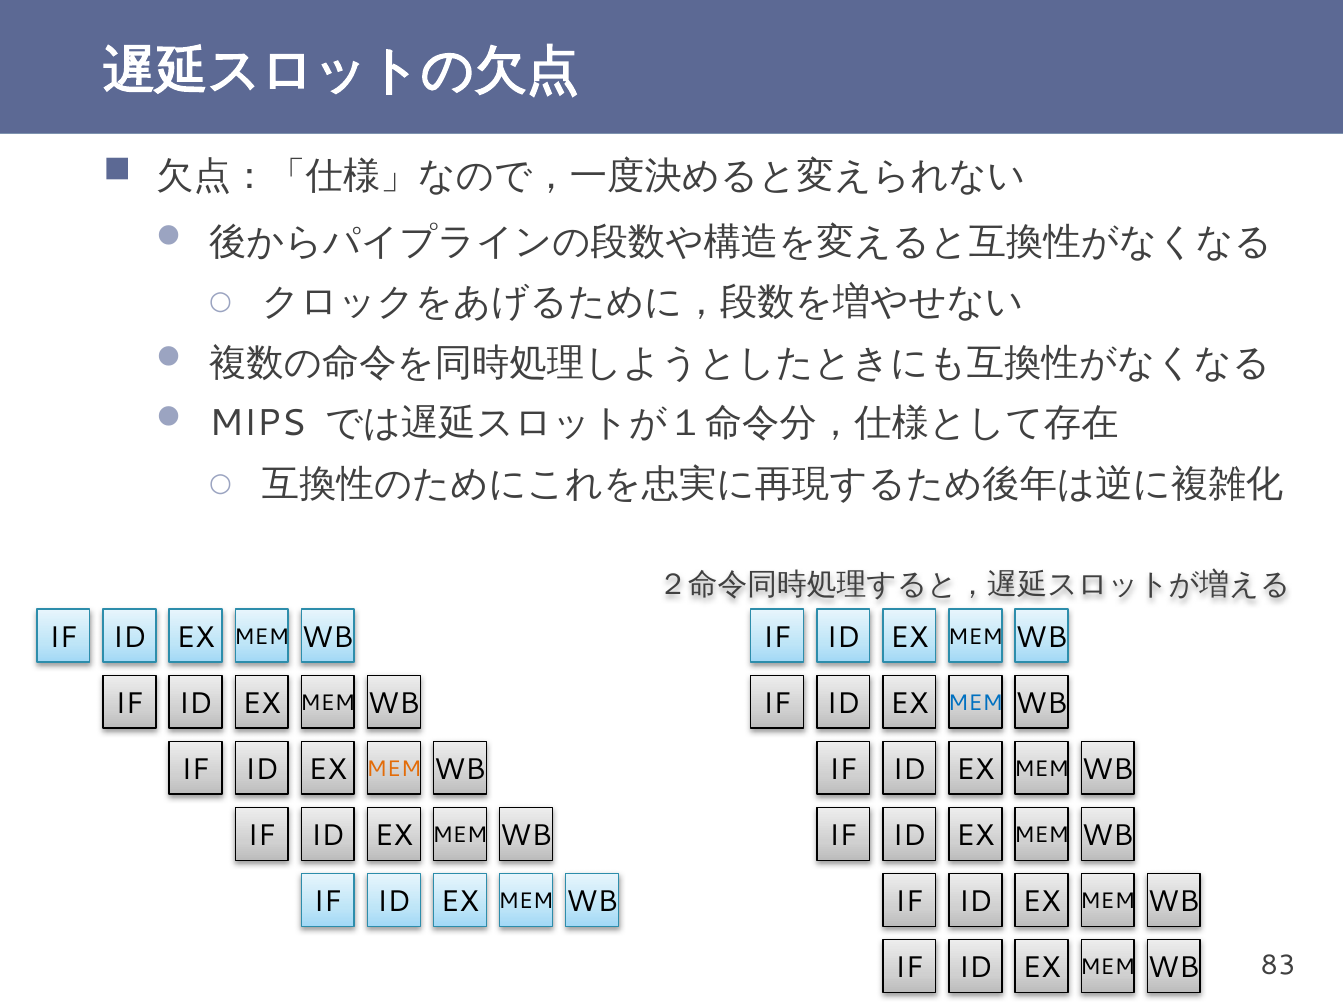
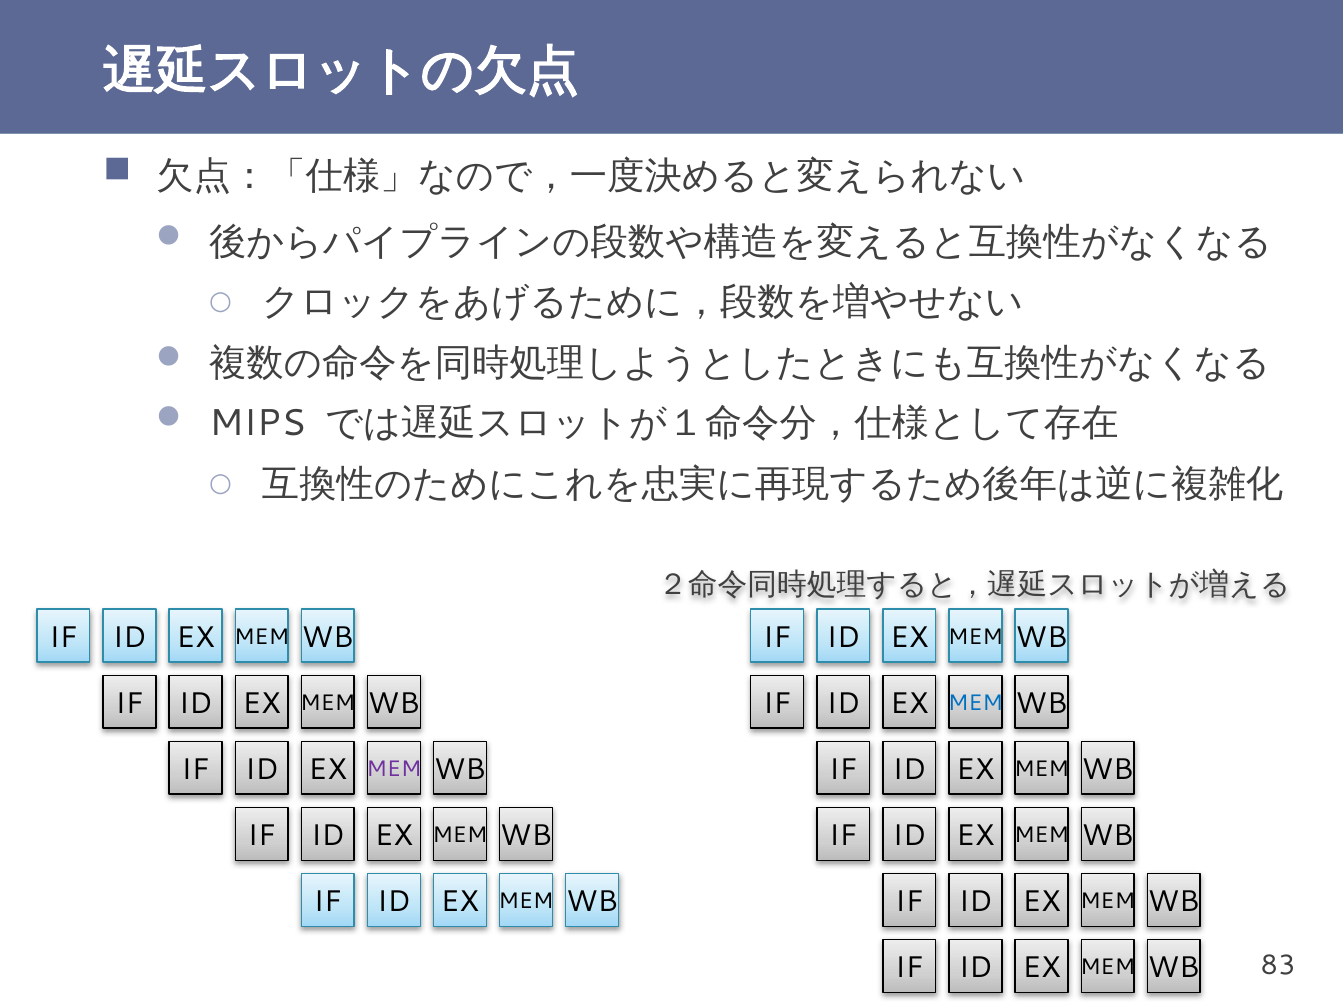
MEM colour: orange -> purple (394, 769)
